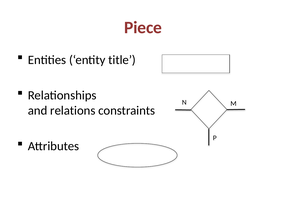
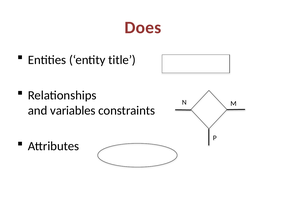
Piece: Piece -> Does (143, 28)
relations: relations -> variables (73, 111)
